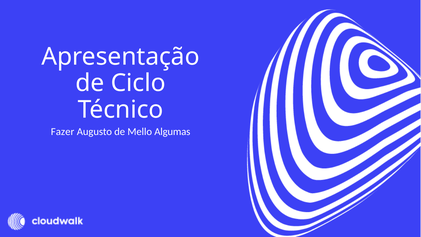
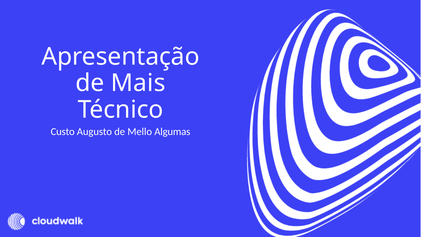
Ciclo: Ciclo -> Mais (138, 83)
Fazer: Fazer -> Custo (63, 132)
